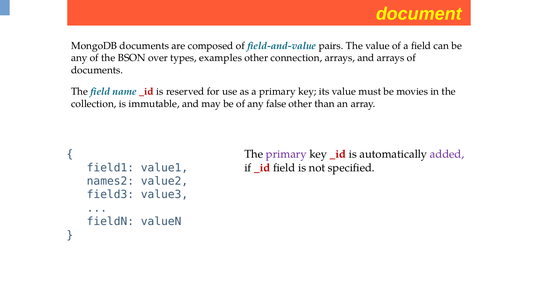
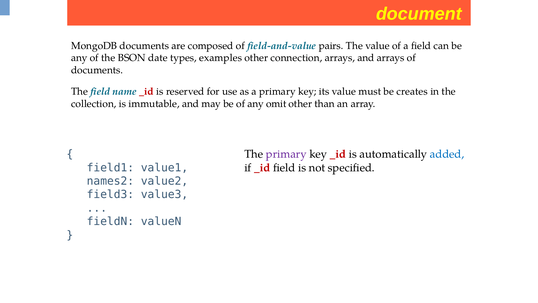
over: over -> date (158, 58)
movies: movies -> creates (412, 91)
false: false -> omit (276, 104)
added colour: purple -> blue (447, 154)
